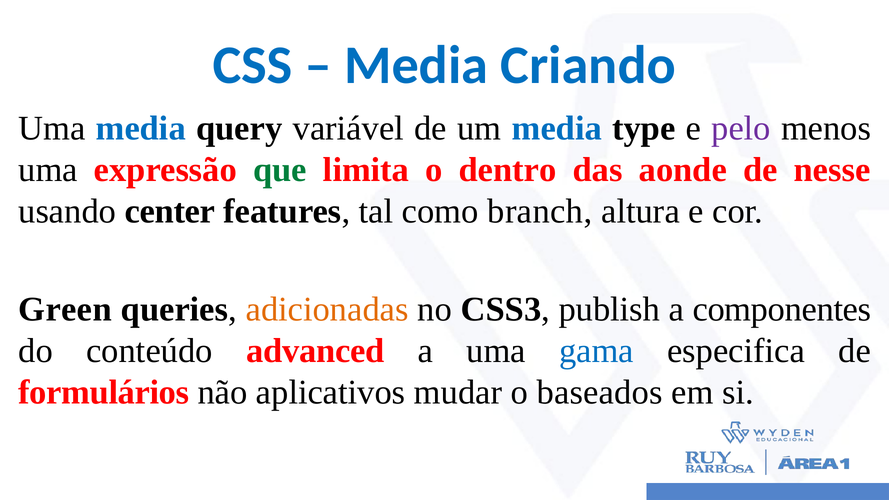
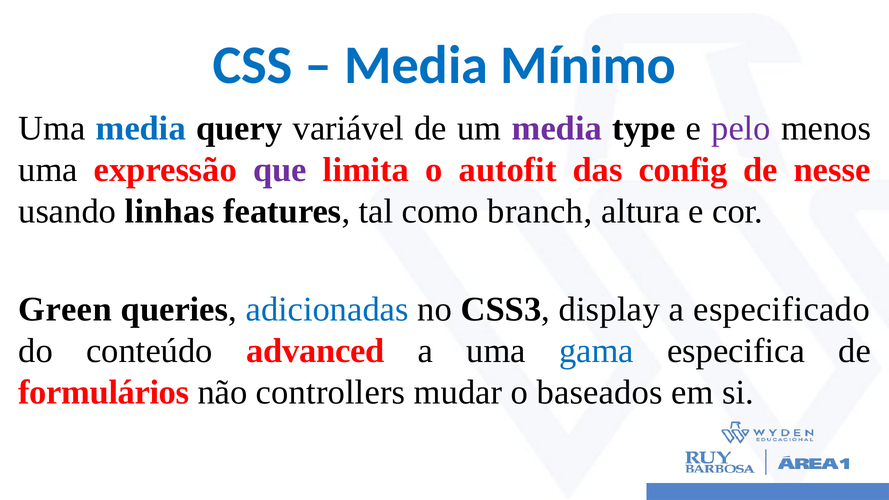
Criando: Criando -> Mínimo (588, 65)
media colour: blue -> purple (557, 128)
que colour: green -> purple (280, 170)
dentro: dentro -> autofit (508, 170)
aonde: aonde -> config (683, 170)
center: center -> linhas (170, 211)
adicionadas colour: orange -> blue (327, 309)
publish: publish -> display (609, 309)
componentes: componentes -> especificado (782, 309)
aplicativos: aplicativos -> controllers (331, 392)
